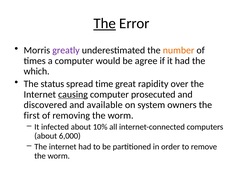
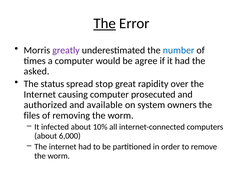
number colour: orange -> blue (179, 50)
which: which -> asked (37, 71)
time: time -> stop (104, 84)
causing underline: present -> none (73, 95)
discovered: discovered -> authorized (45, 105)
first: first -> files (32, 116)
